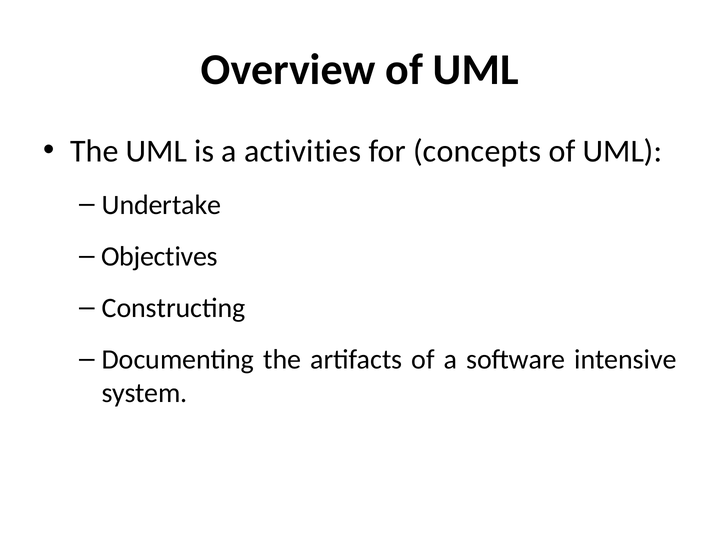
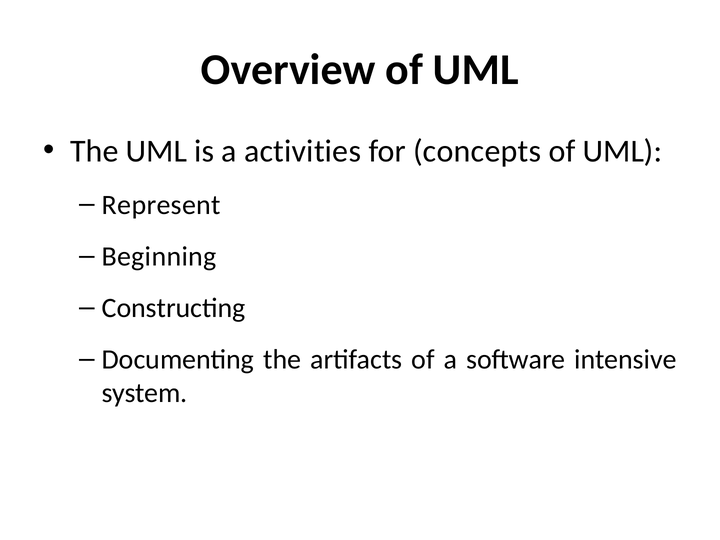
Undertake: Undertake -> Represent (161, 205)
Objectives: Objectives -> Beginning (159, 256)
